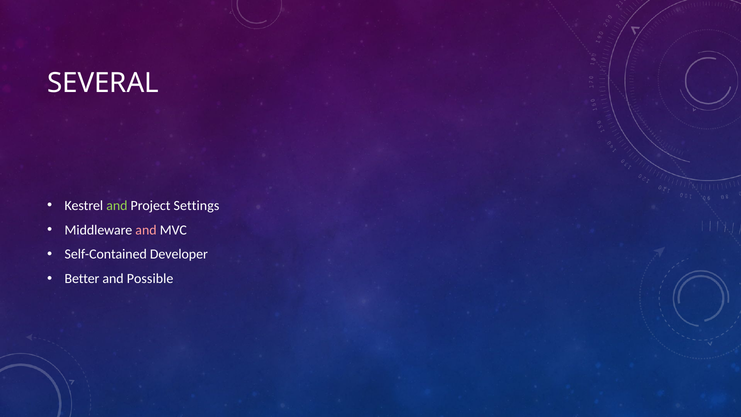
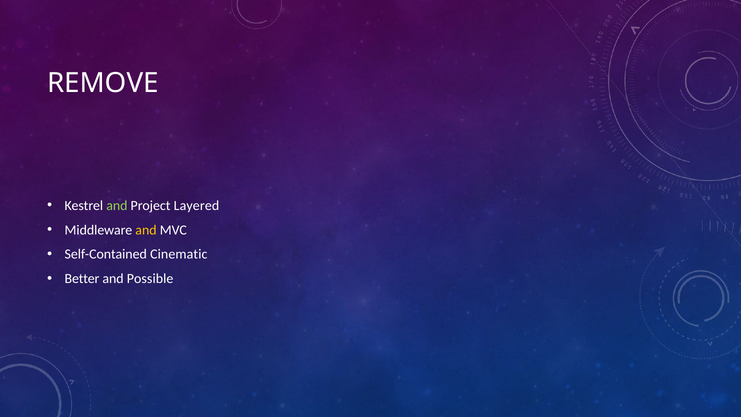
SEVERAL: SEVERAL -> REMOVE (103, 83)
Settings: Settings -> Layered (196, 205)
and colour: pink -> yellow (146, 230)
Developer: Developer -> Cinematic (179, 254)
